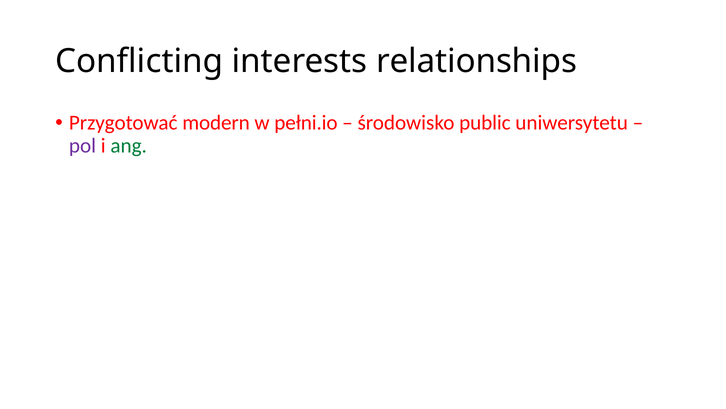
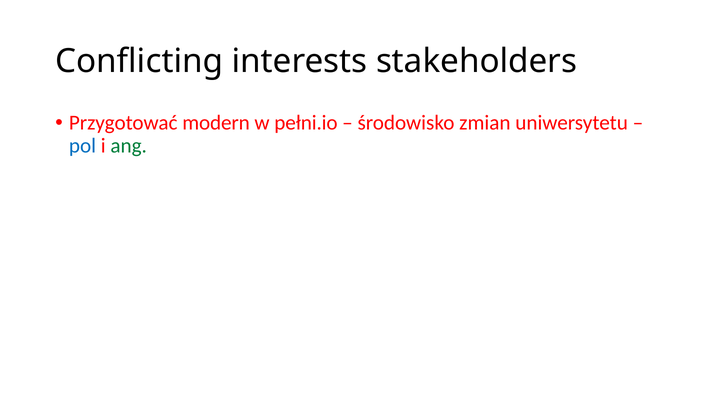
relationships: relationships -> stakeholders (477, 61)
public: public -> zmian (485, 123)
pol colour: purple -> blue (83, 146)
